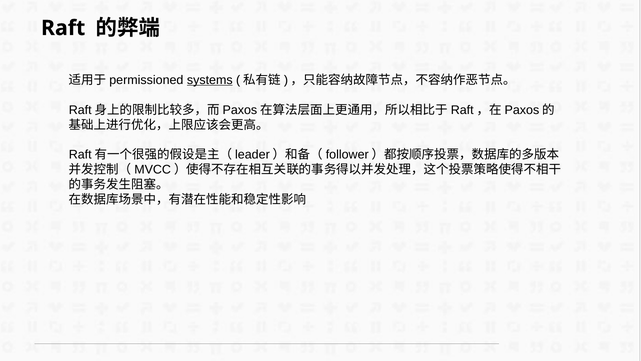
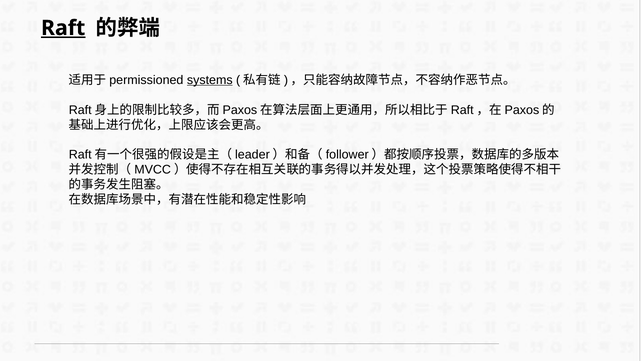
Raft underline: none -> present (63, 28)
